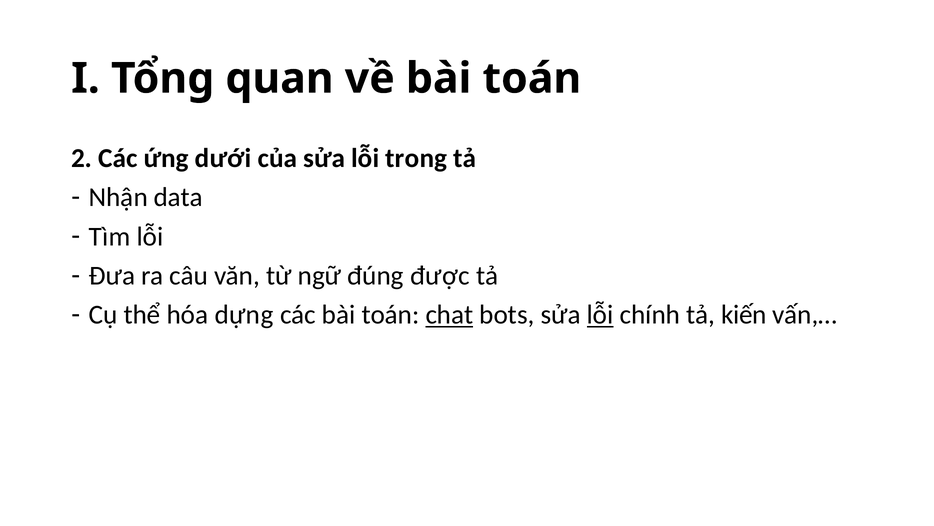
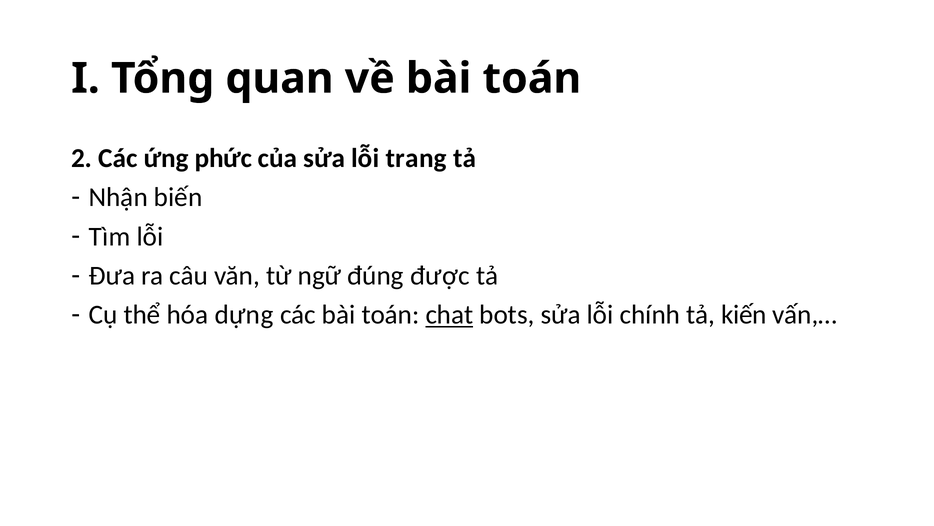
dưới: dưới -> phức (223, 158)
trong: trong -> trang (416, 158)
data: data -> biến (178, 197)
lỗi underline: present -> none (600, 315)
